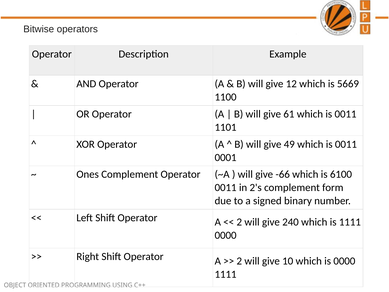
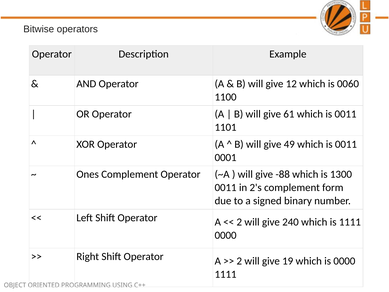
5669: 5669 -> 0060 (348, 84)
-66: -66 -> -88 (283, 174)
6100: 6100 -> 1300 (341, 174)
10: 10 -> 19 (288, 261)
